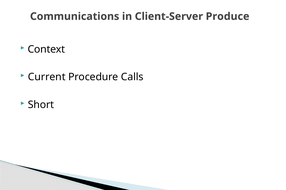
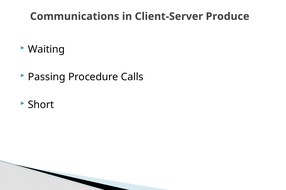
Context: Context -> Waiting (46, 49)
Current: Current -> Passing (47, 77)
